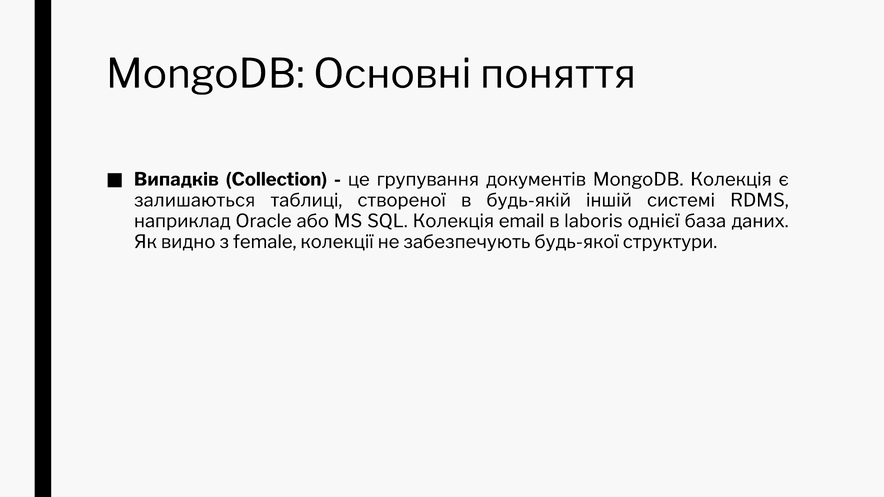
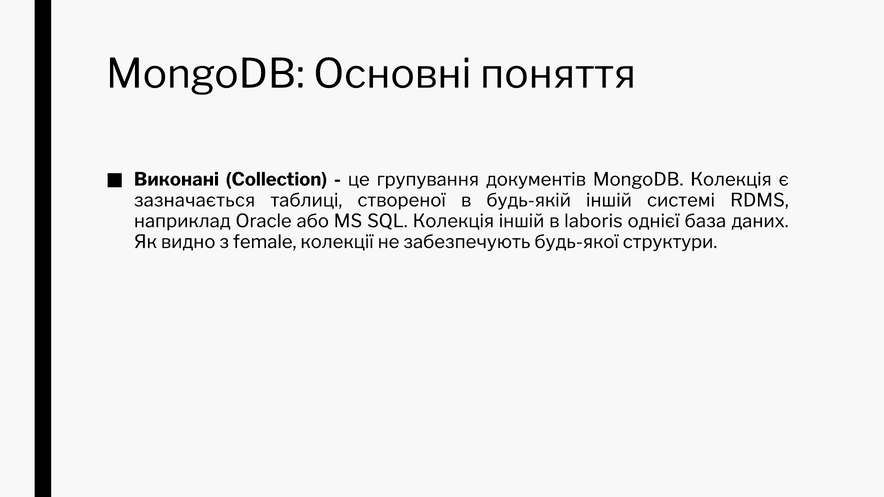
Випадків: Випадків -> Виконані (176, 180)
залишаються: залишаються -> зазначається (195, 200)
Колекція email: email -> іншій (522, 221)
